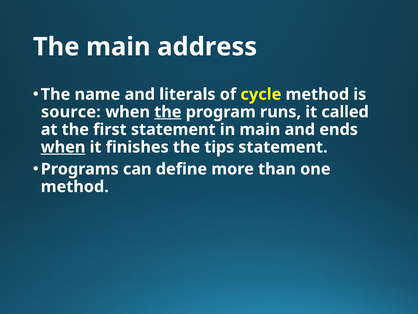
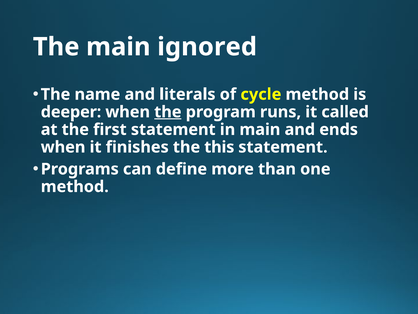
address: address -> ignored (207, 47)
source: source -> deeper (71, 112)
when underline: present -> none (63, 147)
tips: tips -> this (219, 147)
